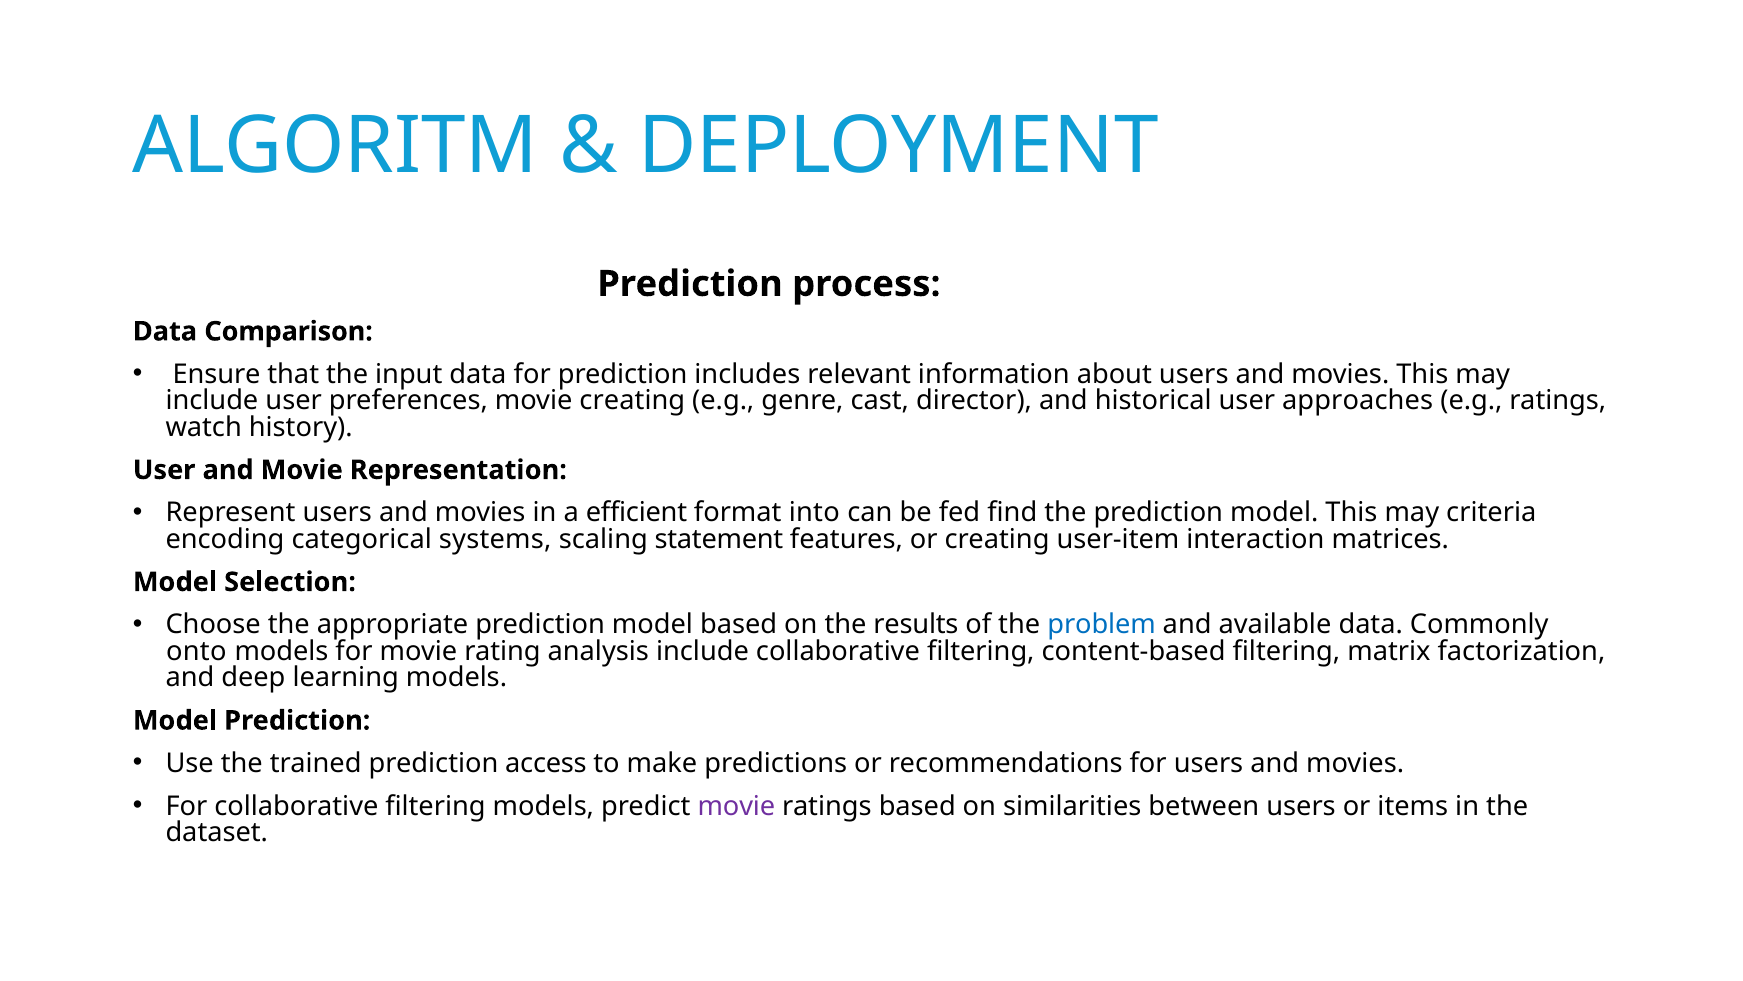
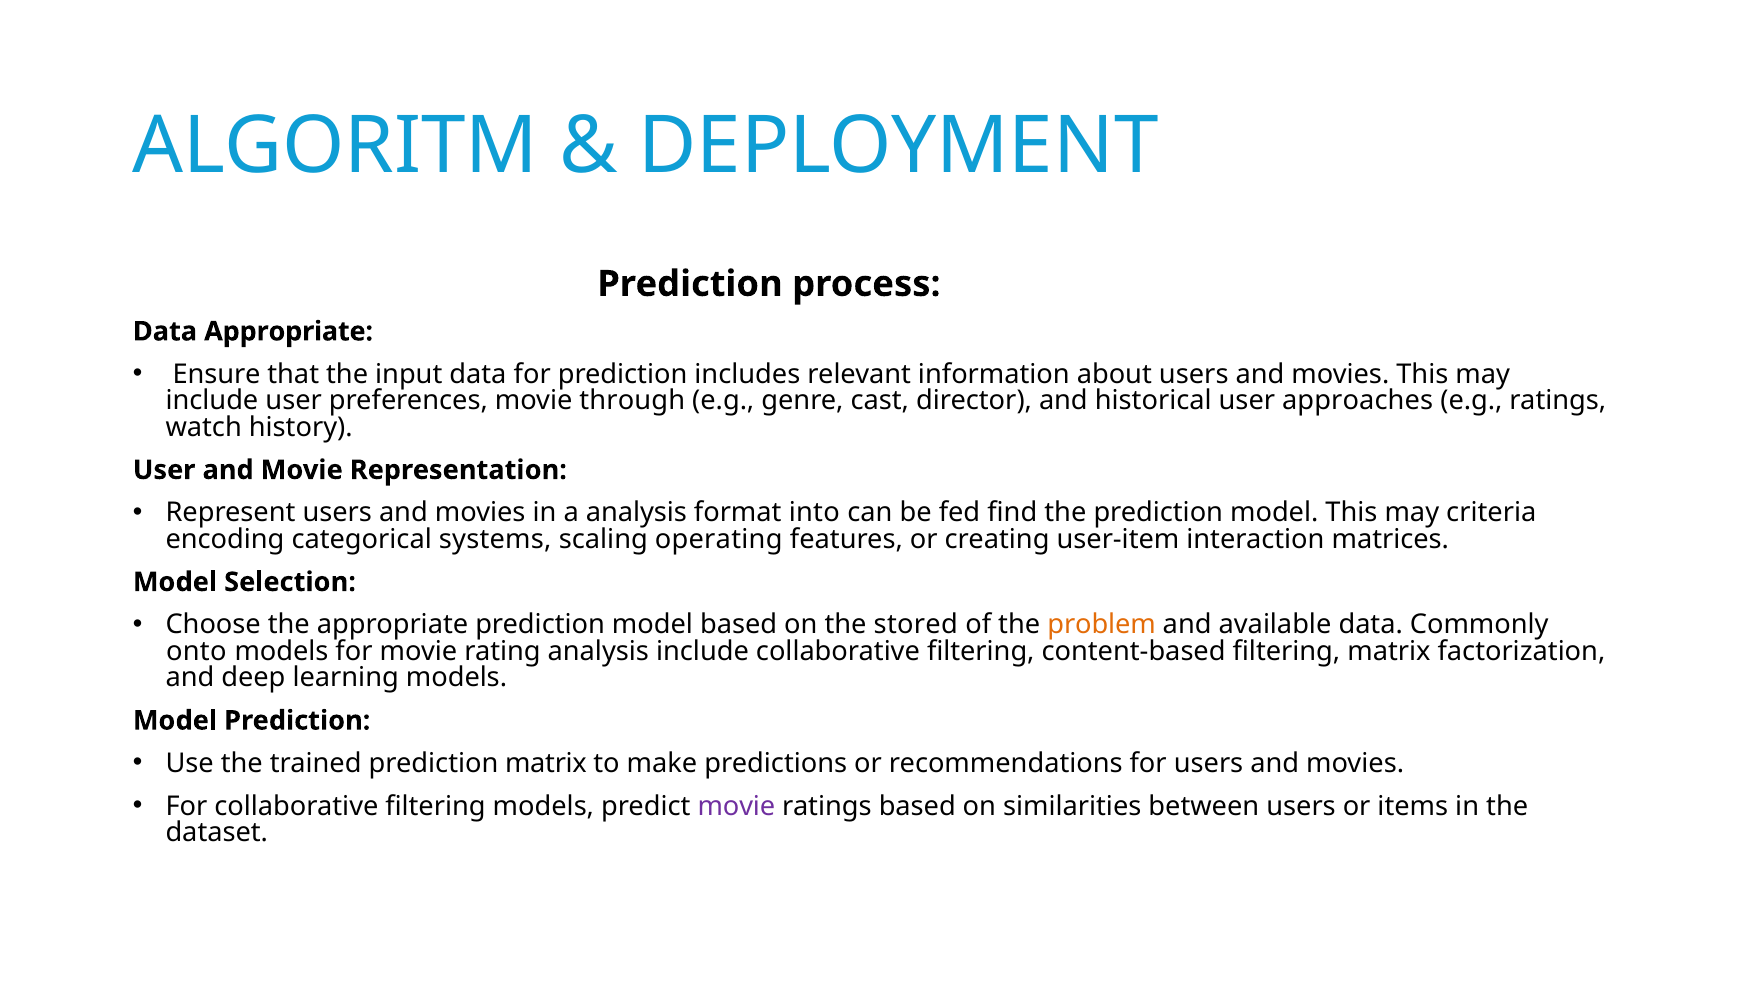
Data Comparison: Comparison -> Appropriate (289, 331)
movie creating: creating -> through (632, 401)
a efficient: efficient -> analysis (636, 513)
statement: statement -> operating (719, 539)
results: results -> stored (916, 625)
problem colour: blue -> orange (1102, 625)
prediction access: access -> matrix (546, 763)
